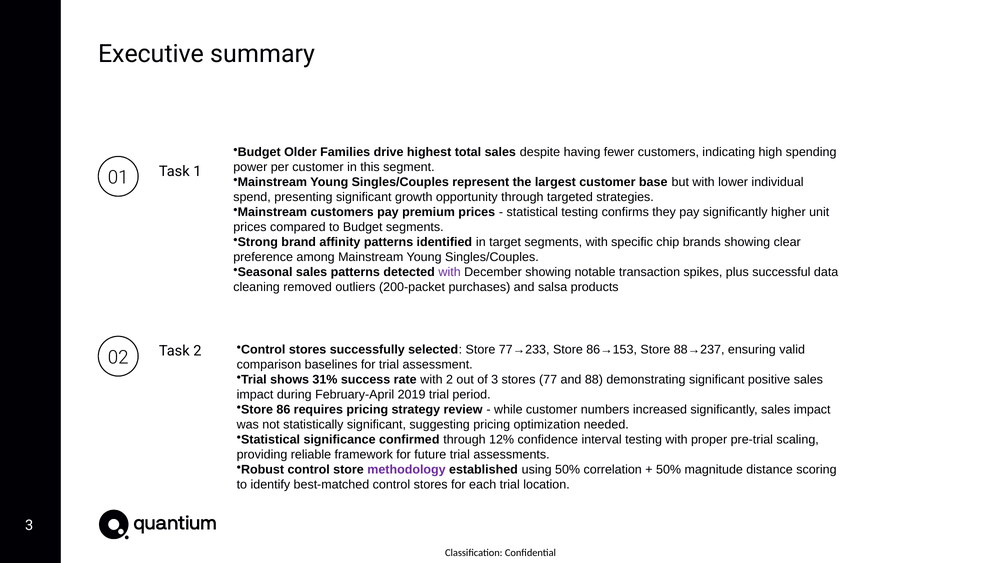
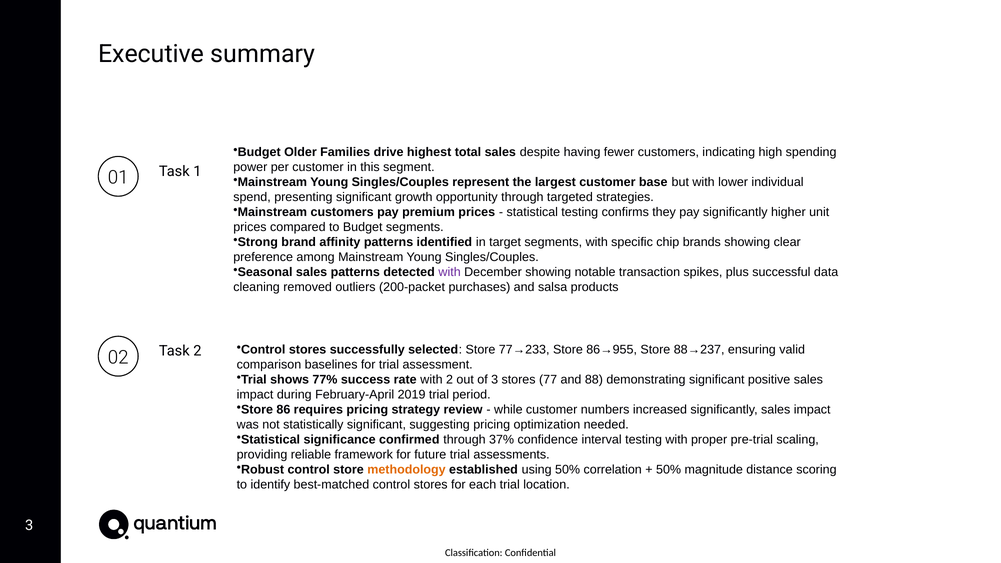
86→153: 86→153 -> 86→955 (612, 350)
31%: 31% -> 77% (325, 380)
12%: 12% -> 37% (502, 440)
methodology colour: purple -> orange (407, 470)
